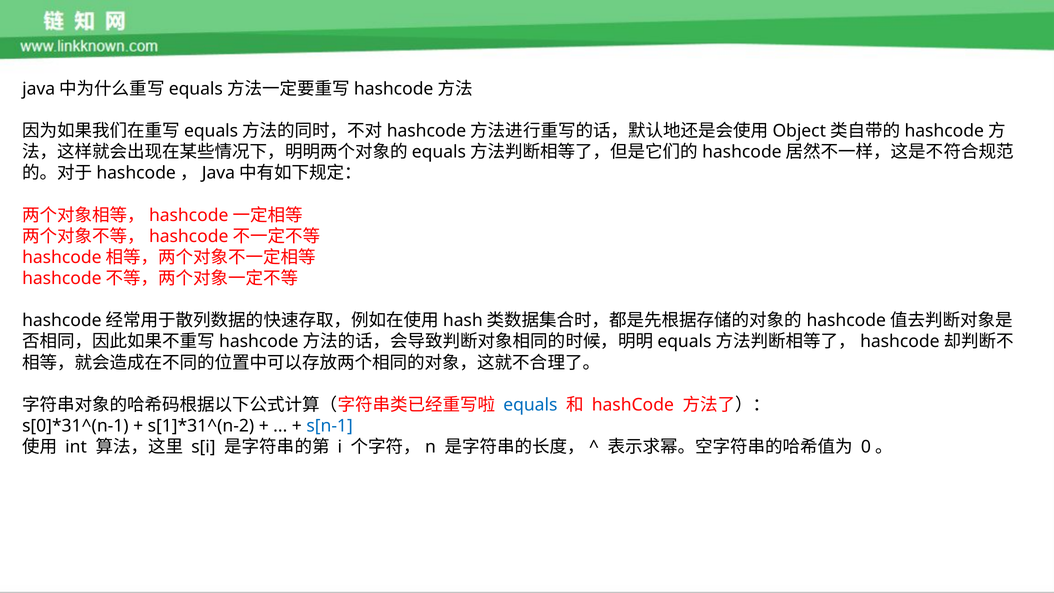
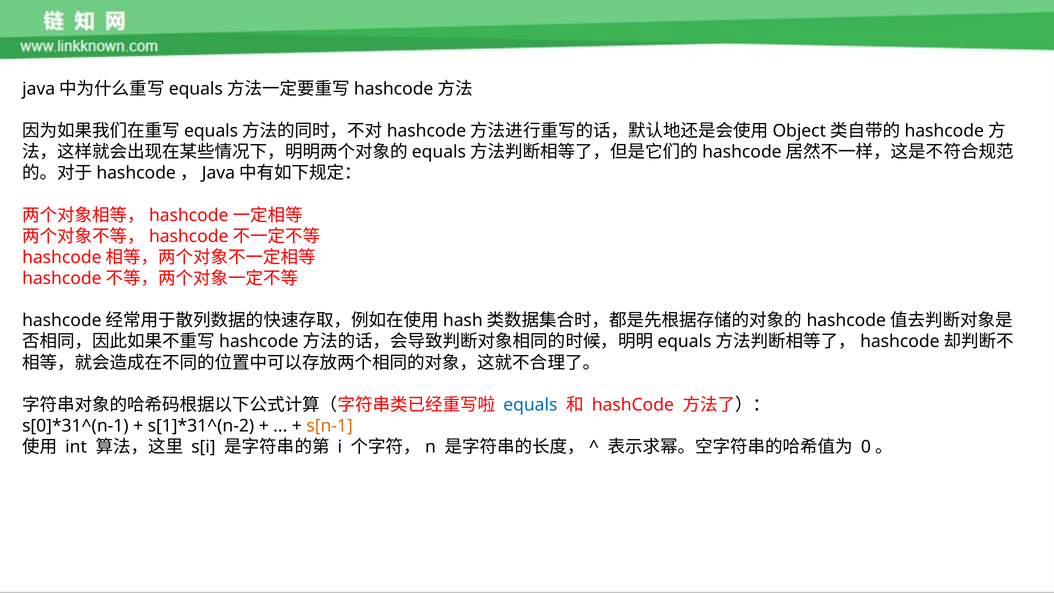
s[n-1 colour: blue -> orange (330, 426)
